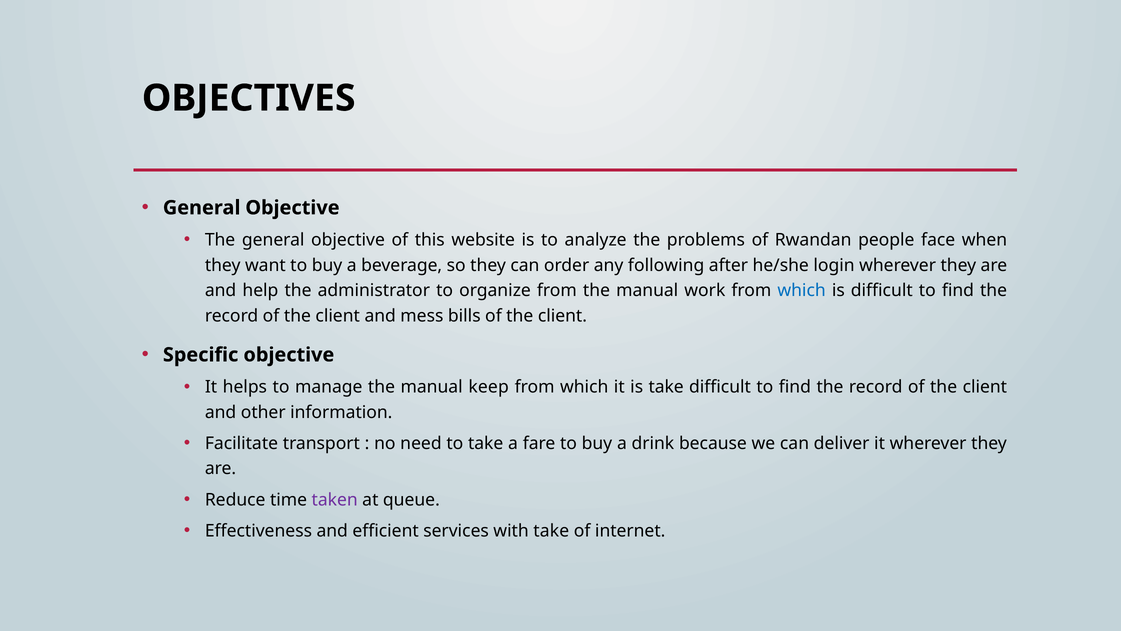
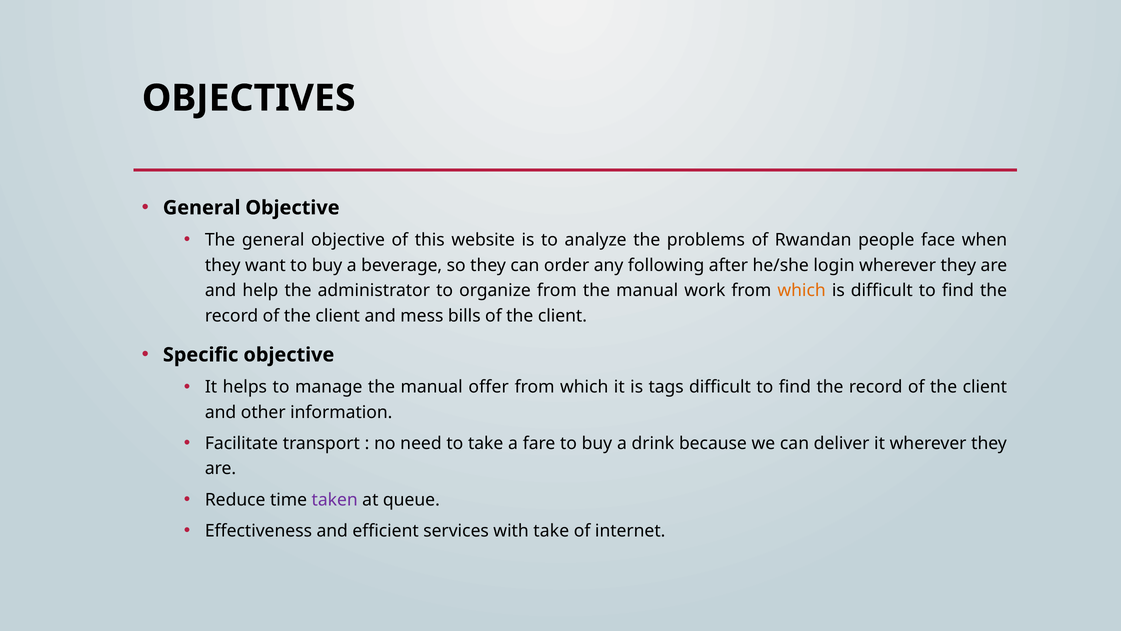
which colour: blue -> orange (802, 290)
keep: keep -> offer (489, 387)
is take: take -> tags (666, 387)
